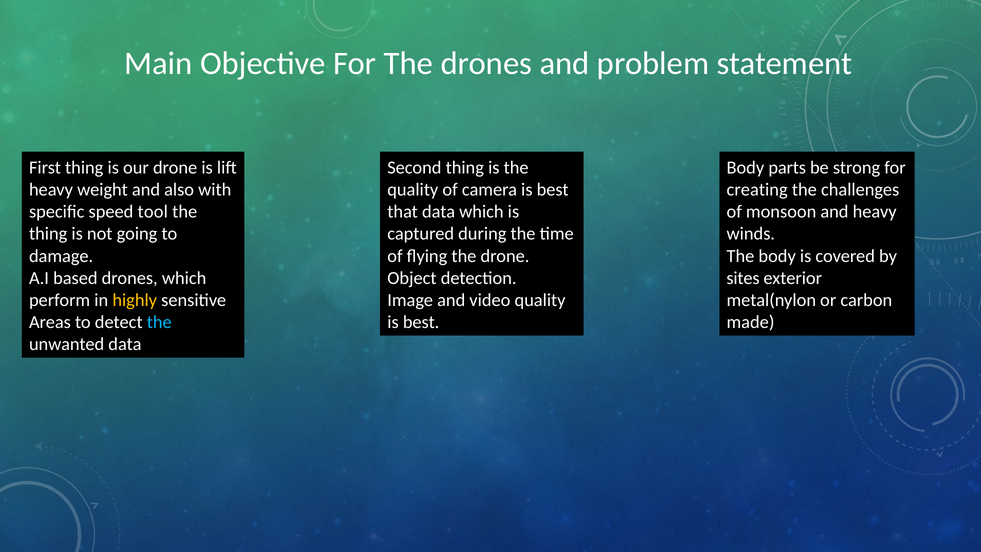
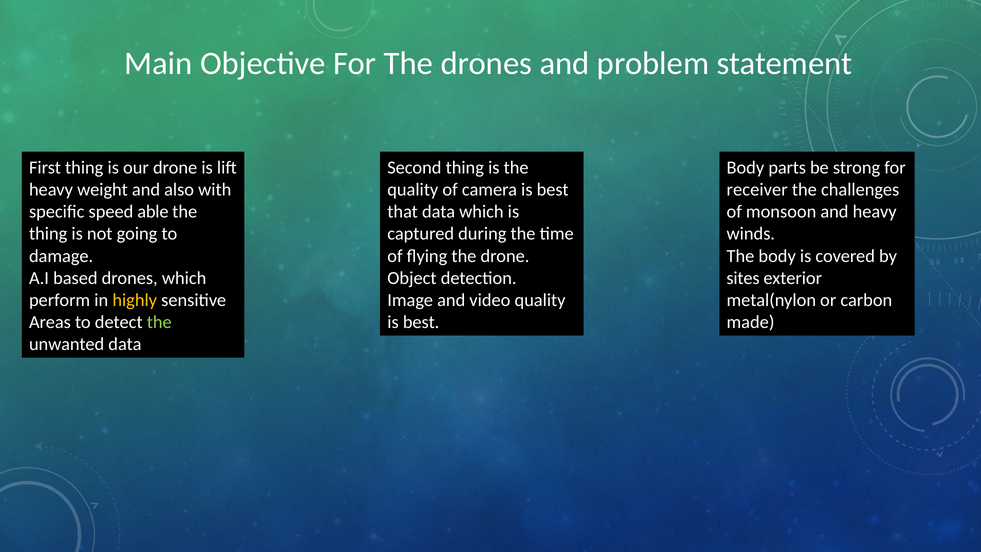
creating: creating -> receiver (757, 190)
tool: tool -> able (153, 212)
the colour: light blue -> light green (159, 322)
